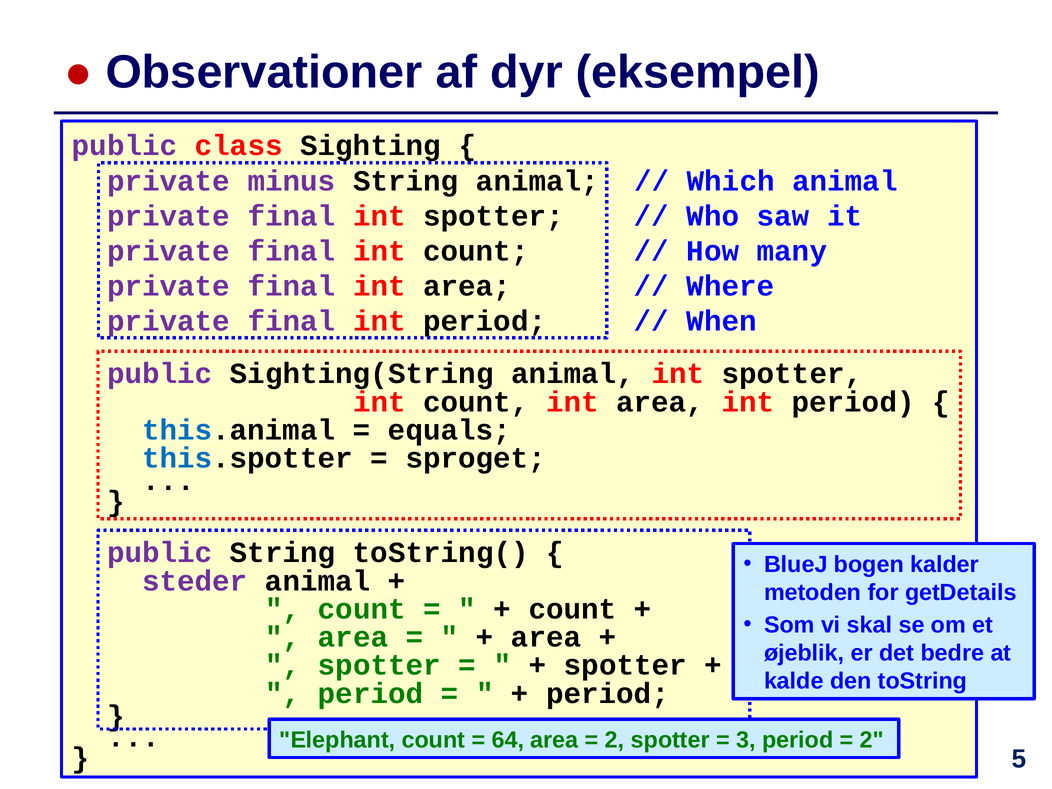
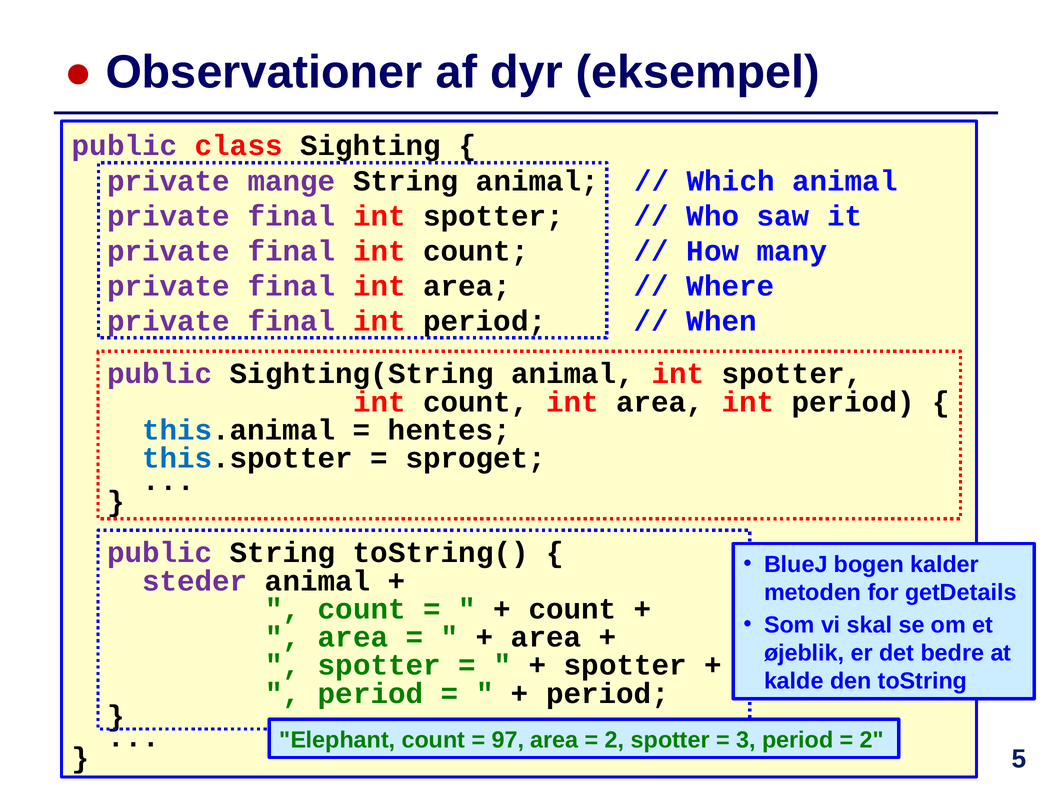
minus: minus -> mange (291, 181)
equals: equals -> hentes (449, 430)
64: 64 -> 97 (508, 740)
